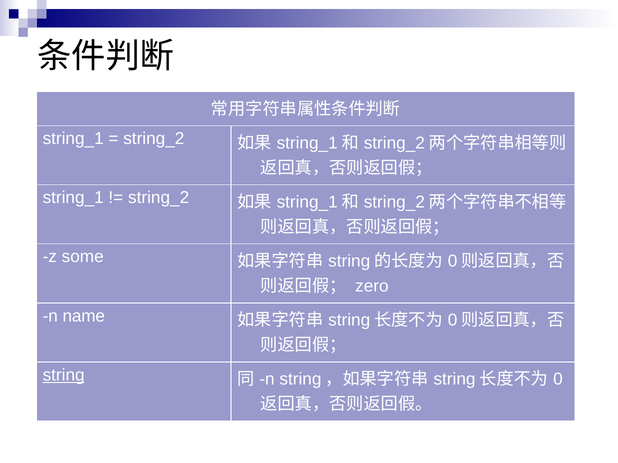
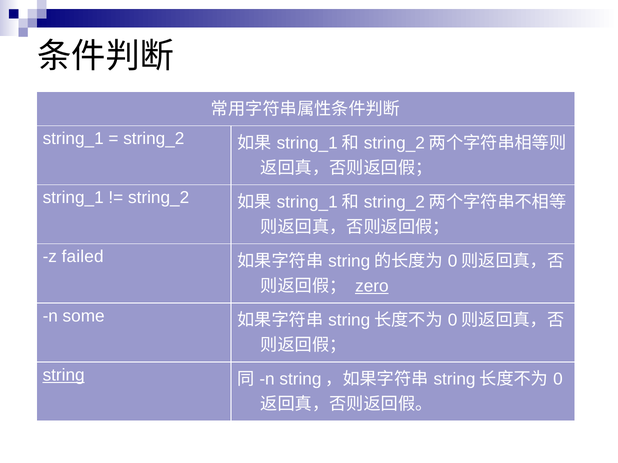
some: some -> failed (83, 257)
zero underline: none -> present (372, 286)
name: name -> some (84, 316)
